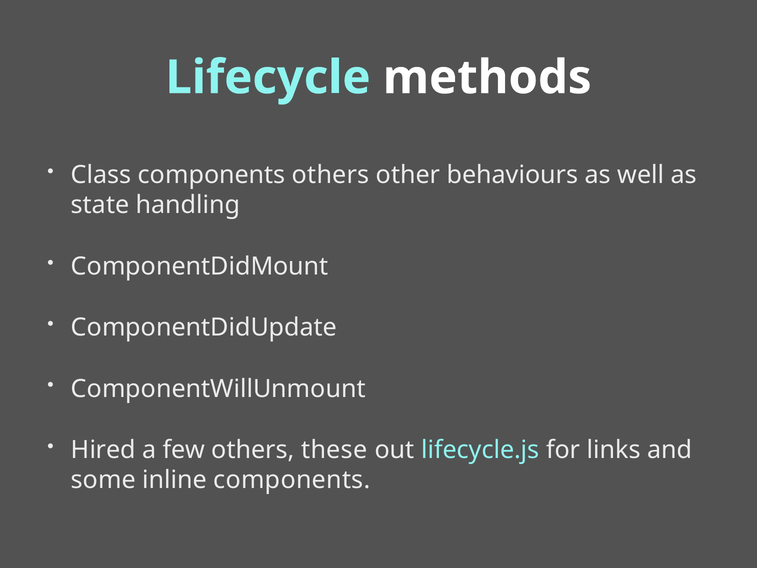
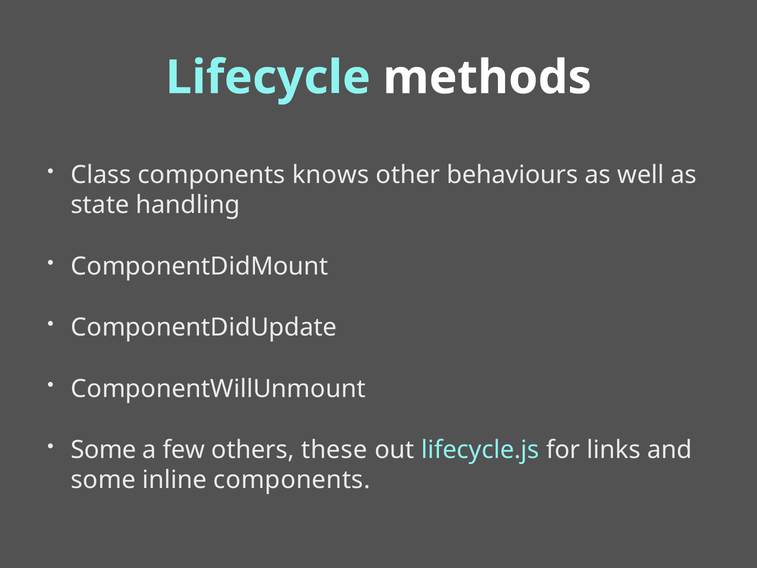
components others: others -> knows (331, 175)
Hired: Hired -> Some (104, 450)
